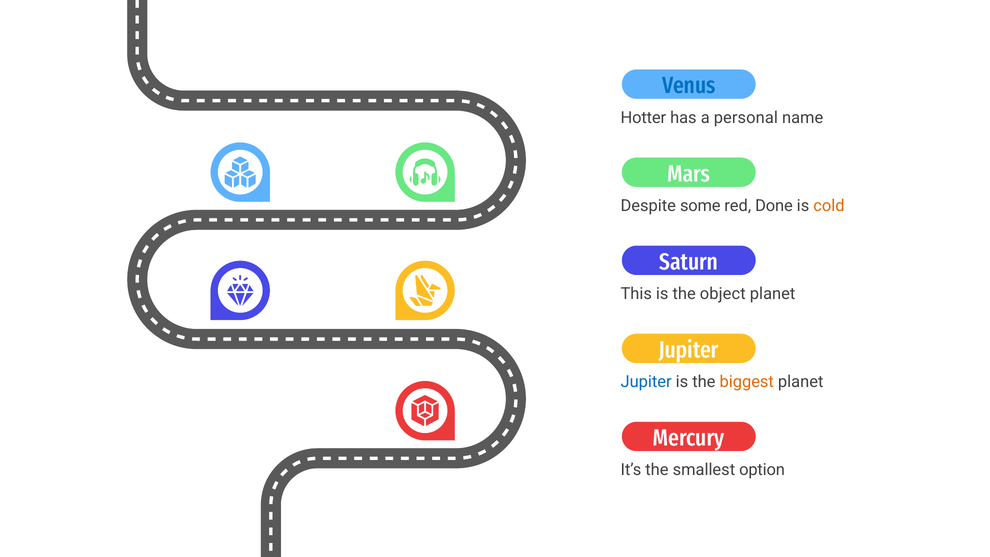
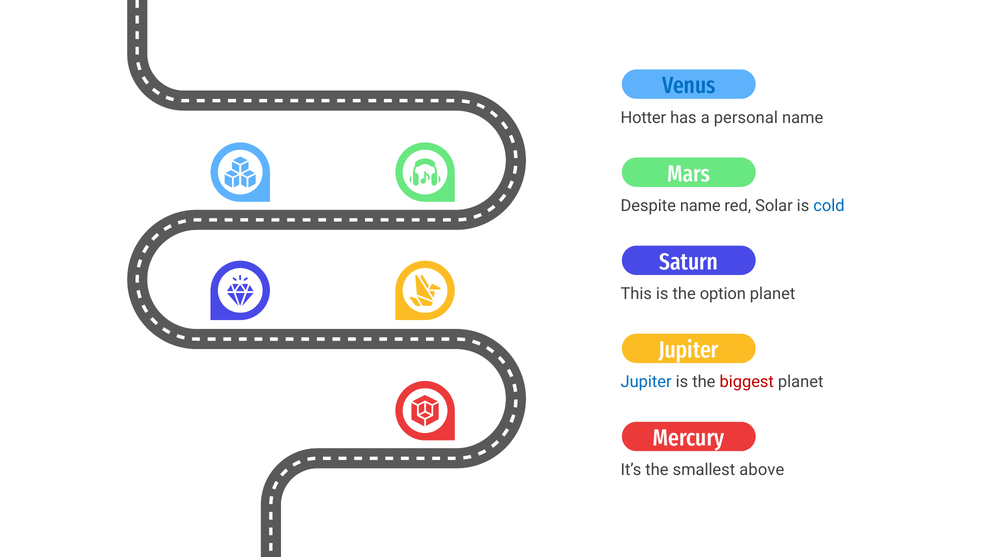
Despite some: some -> name (700, 206)
Done: Done -> Solar (774, 206)
cold colour: orange -> blue (829, 206)
object: object -> option (723, 294)
biggest colour: orange -> red (747, 382)
option: option -> above (762, 470)
